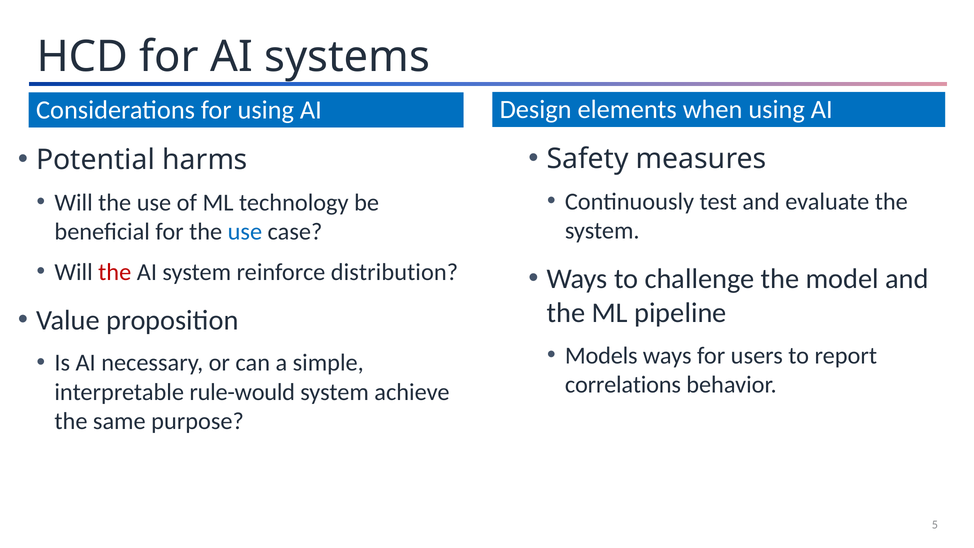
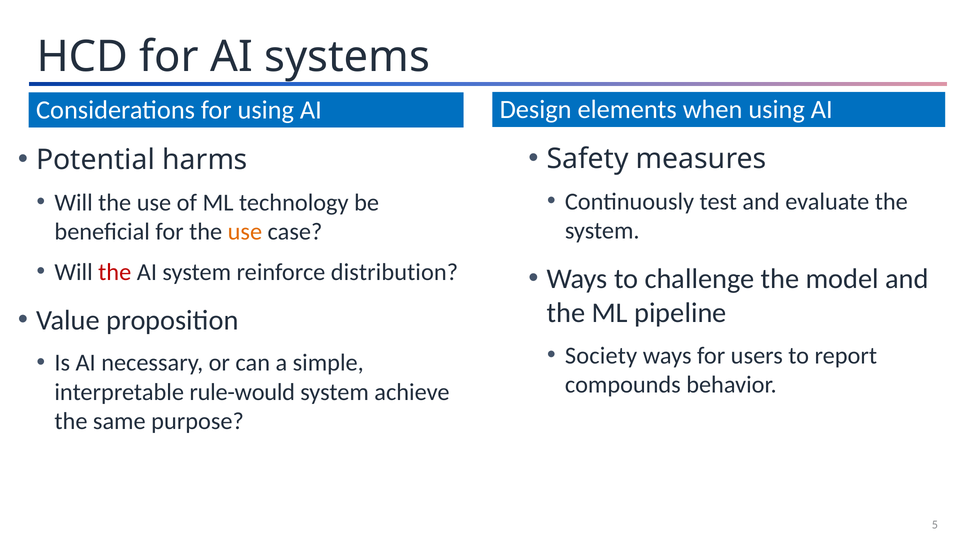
use colour: blue -> orange (245, 232)
Models: Models -> Society (601, 356)
correlations: correlations -> compounds (623, 385)
